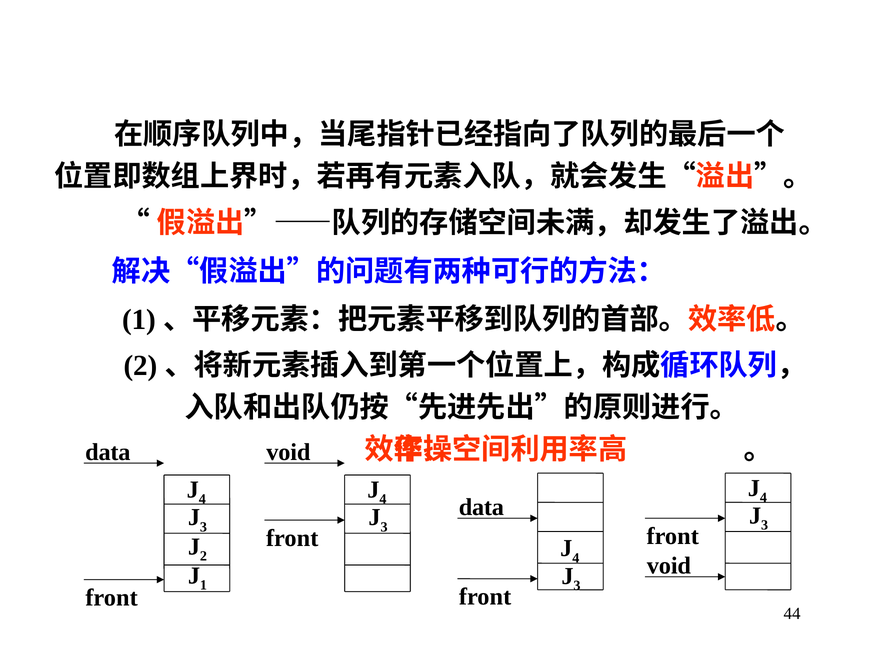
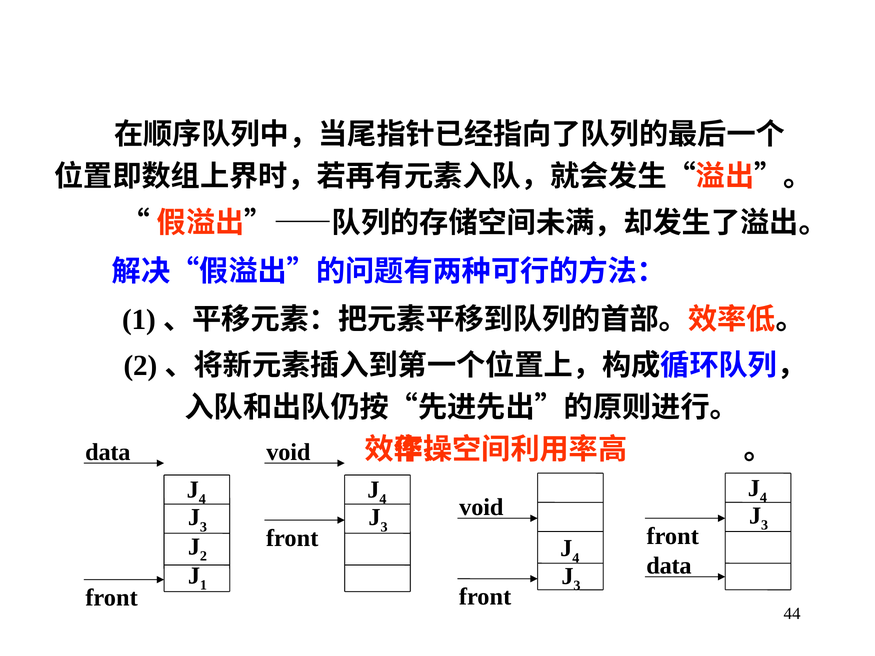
data: data -> void (481, 507)
void: void -> data (669, 566)
